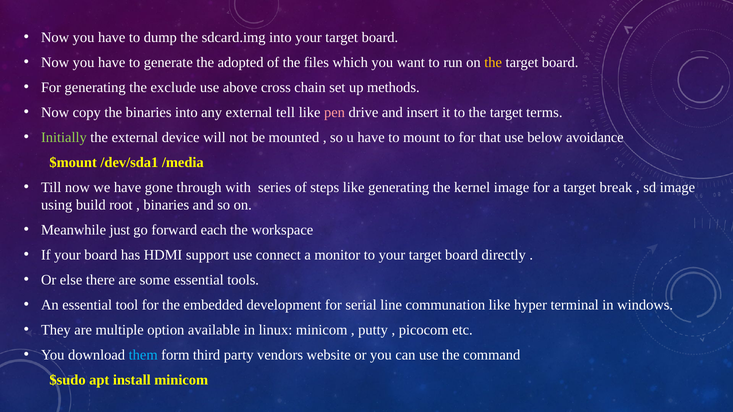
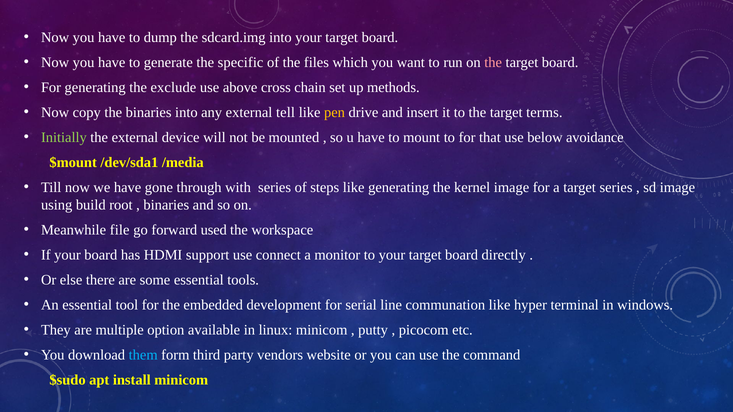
adopted: adopted -> specific (241, 62)
the colour: yellow -> pink (493, 62)
pen colour: pink -> yellow (335, 112)
target break: break -> series (616, 188)
just: just -> file (120, 230)
each: each -> used (214, 230)
